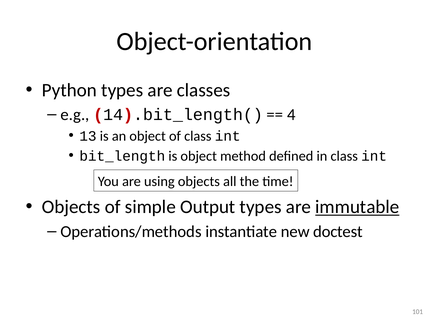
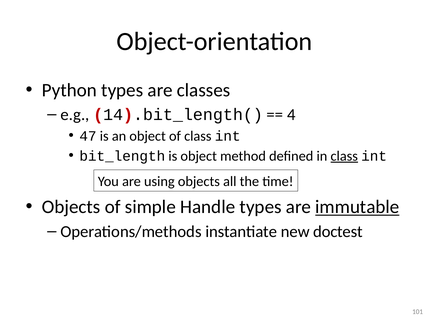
13: 13 -> 47 (88, 136)
class underline: none -> present (344, 156)
Output: Output -> Handle (208, 207)
